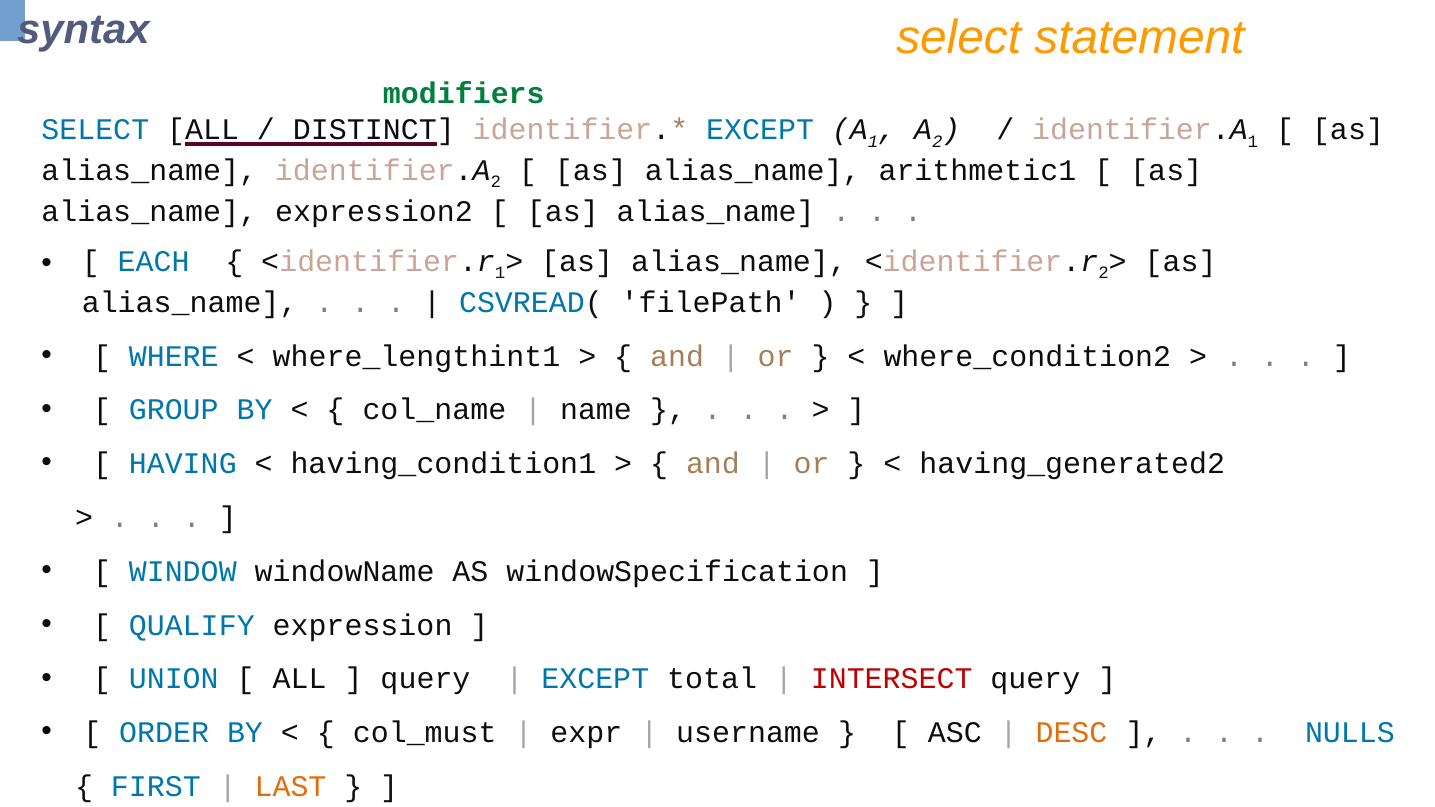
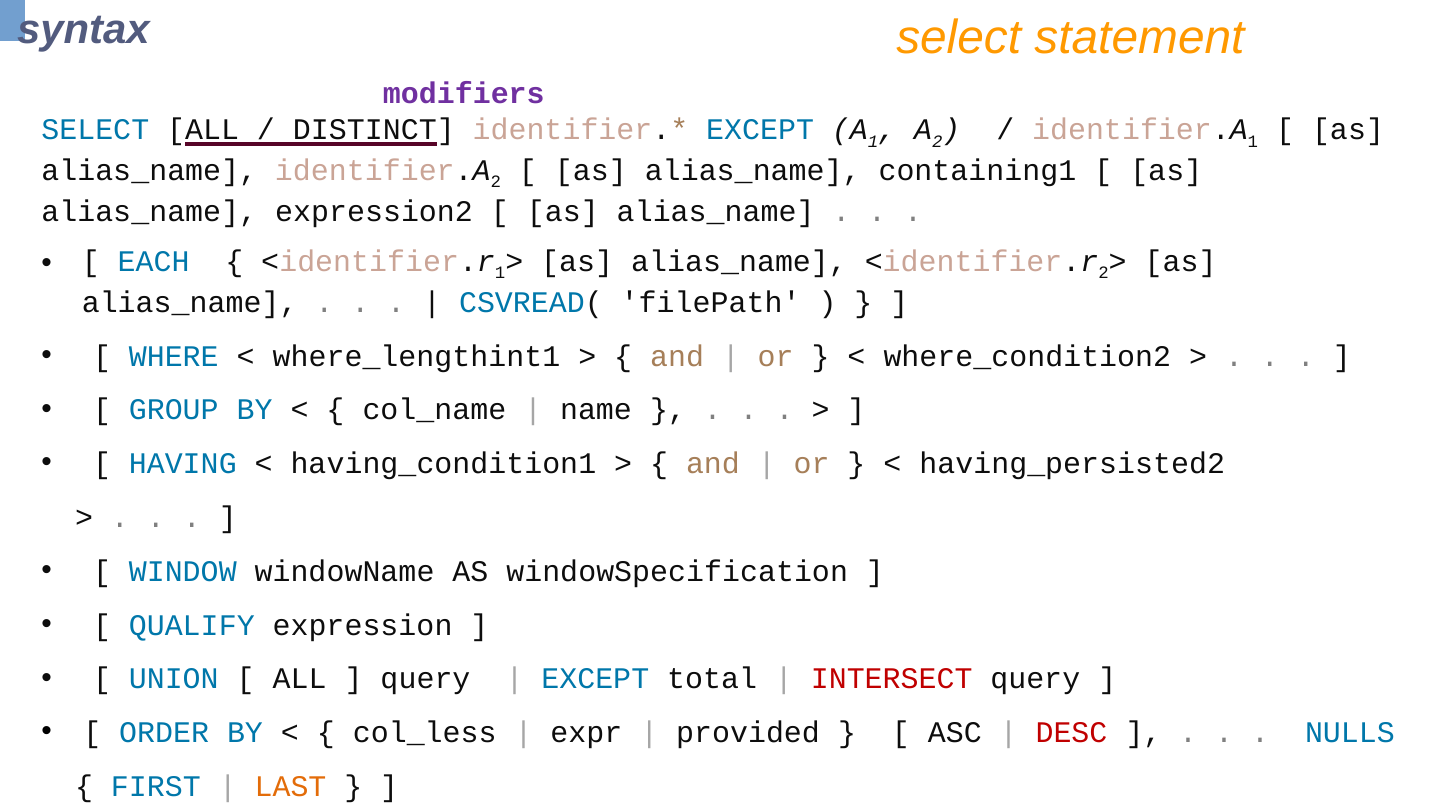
modifiers colour: green -> purple (464, 94)
arithmetic1: arithmetic1 -> containing1 (977, 171)
having_generated2: having_generated2 -> having_persisted2 (1072, 464)
col_must: col_must -> col_less (425, 733)
username: username -> provided (748, 733)
DESC colour: orange -> red (1071, 733)
